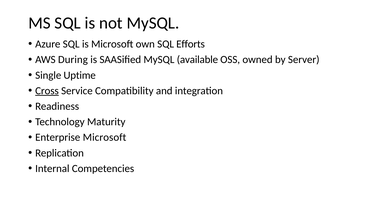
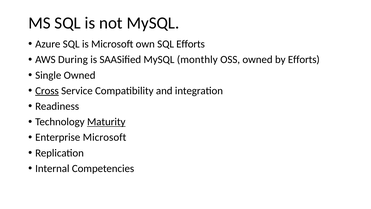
available: available -> monthly (197, 60)
by Server: Server -> Efforts (304, 60)
Single Uptime: Uptime -> Owned (80, 75)
Maturity underline: none -> present (106, 122)
